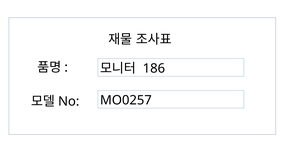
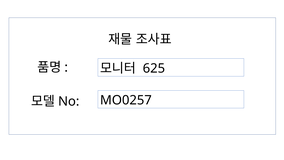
186: 186 -> 625 (154, 68)
